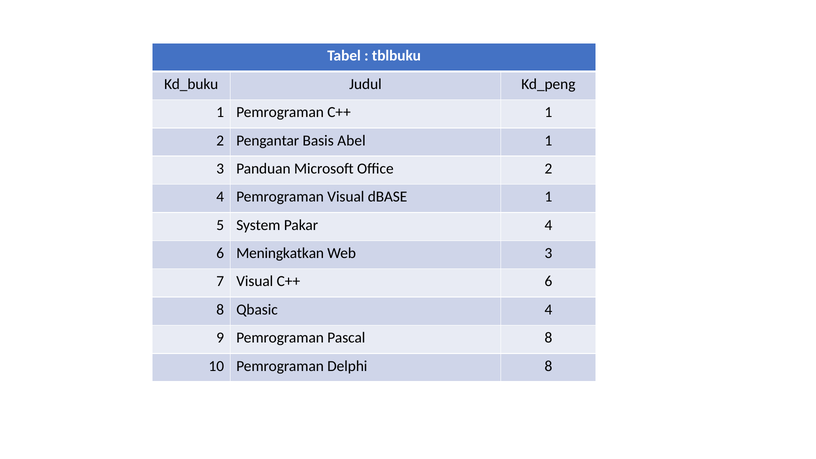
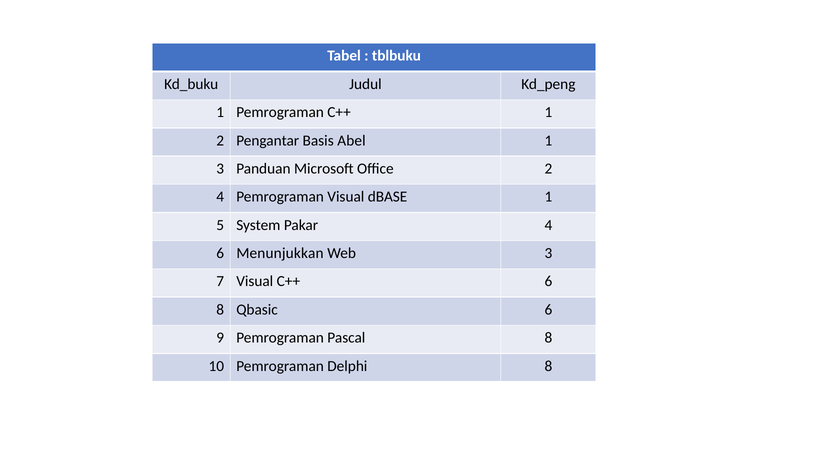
Meningkatkan: Meningkatkan -> Menunjukkan (280, 253)
Qbasic 4: 4 -> 6 (548, 310)
